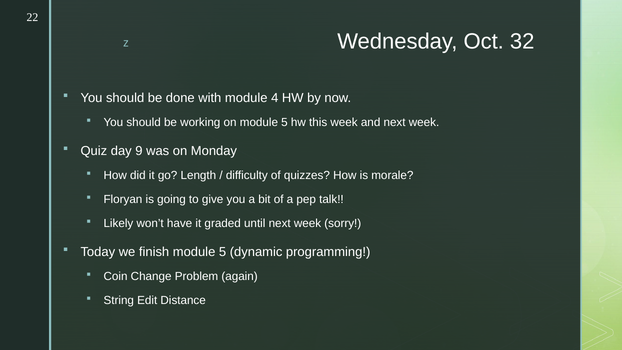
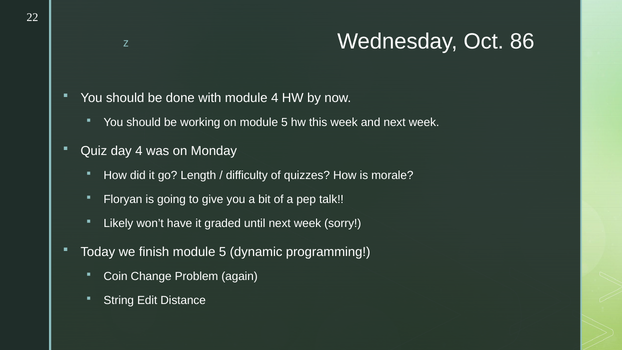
32: 32 -> 86 (522, 41)
day 9: 9 -> 4 (139, 151)
